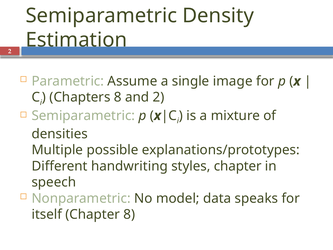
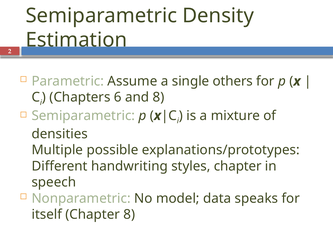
image: image -> others (233, 81)
Chapters 8: 8 -> 6 (118, 97)
and 2: 2 -> 8 (158, 97)
